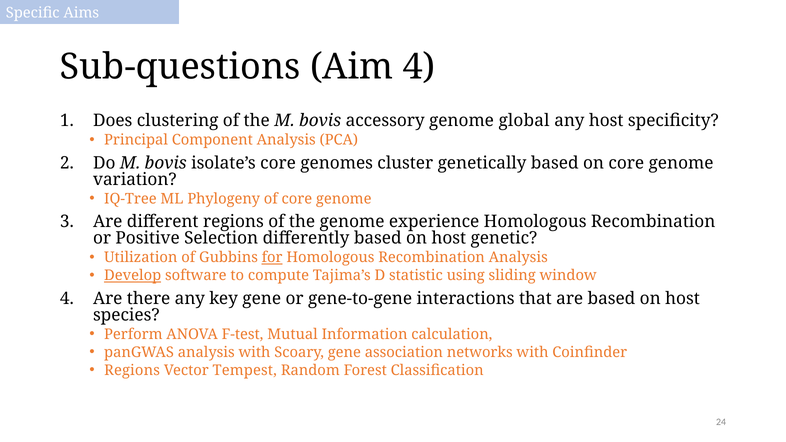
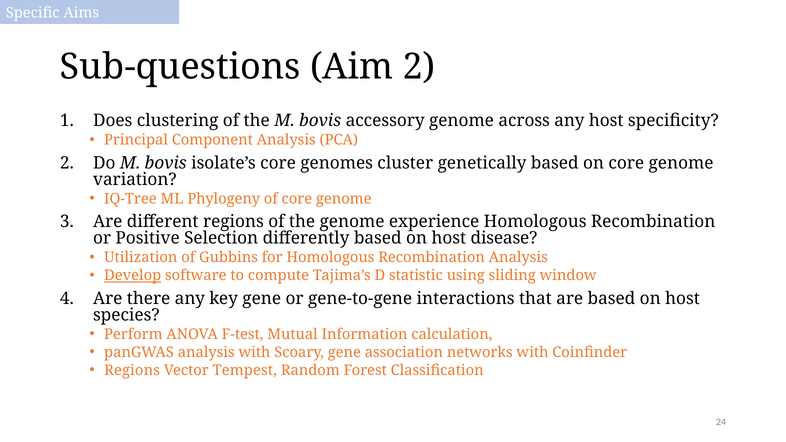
Aim 4: 4 -> 2 (419, 67)
global: global -> across (524, 121)
genetic: genetic -> disease (504, 238)
for underline: present -> none (272, 258)
